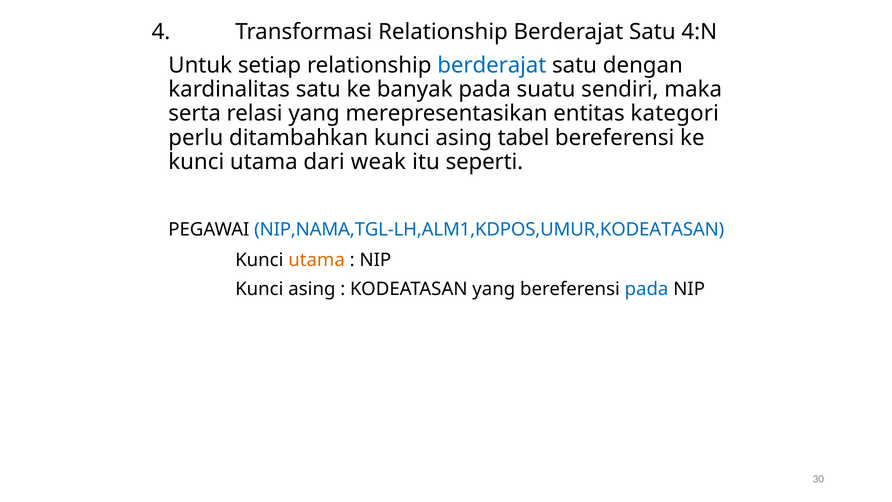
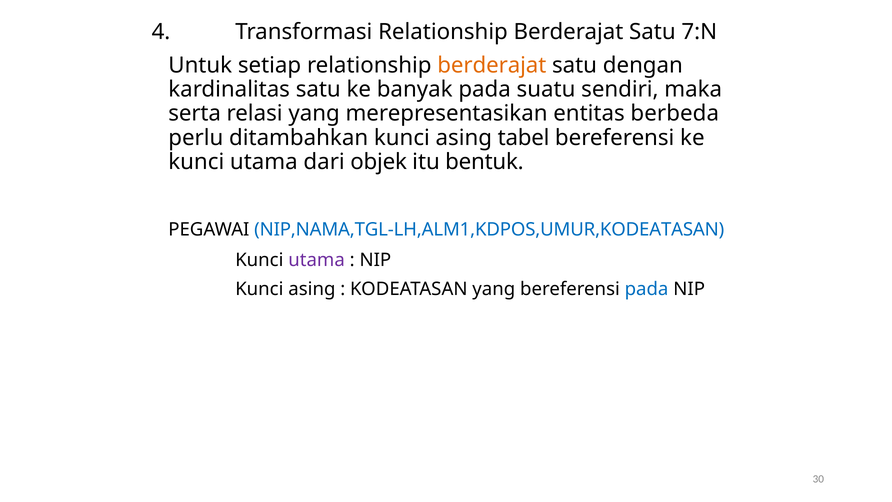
4:N: 4:N -> 7:N (699, 32)
berderajat colour: blue -> orange (492, 65)
kategori: kategori -> berbeda (675, 114)
weak: weak -> objek (379, 162)
seperti: seperti -> bentuk (484, 162)
utama colour: orange -> purple (317, 260)
